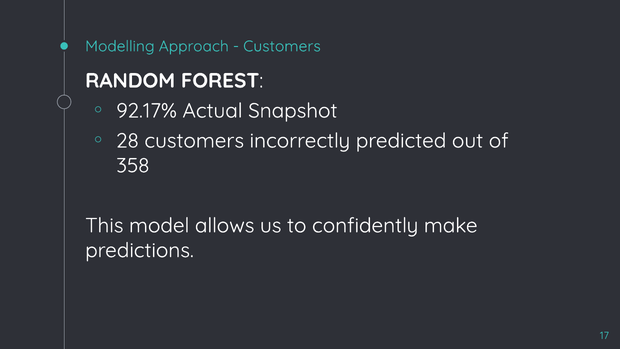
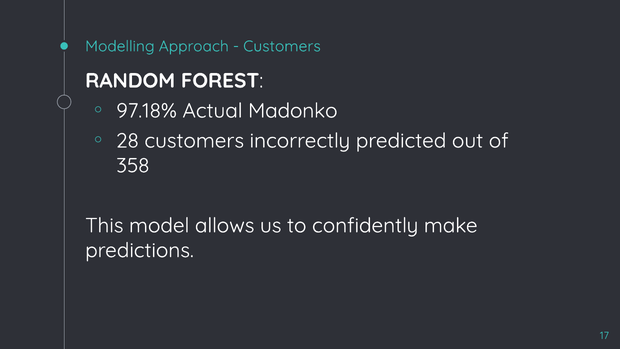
92.17%: 92.17% -> 97.18% (147, 111)
Snapshot: Snapshot -> Madonko (293, 111)
